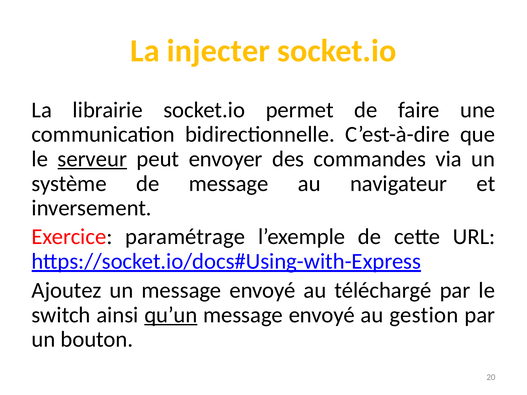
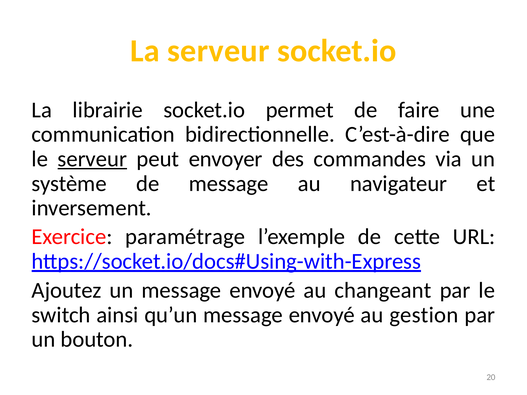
La injecter: injecter -> serveur (218, 51)
téléchargé: téléchargé -> changeant (383, 291)
qu’un underline: present -> none (171, 315)
